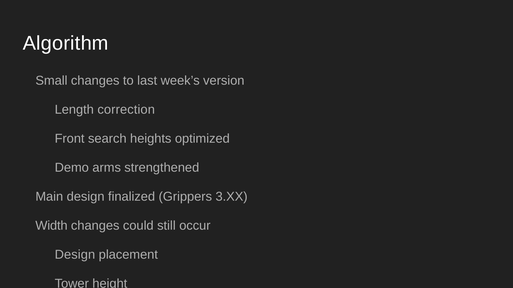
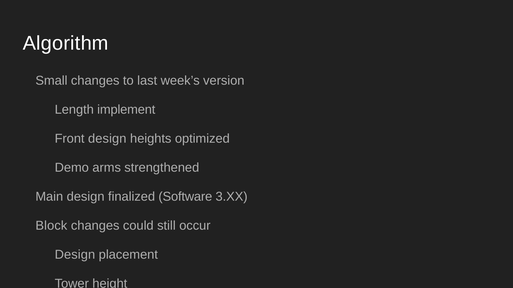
correction: correction -> implement (126, 110)
Front search: search -> design (107, 139)
finalized Grippers: Grippers -> Software (185, 197)
Width: Width -> Block (51, 226)
